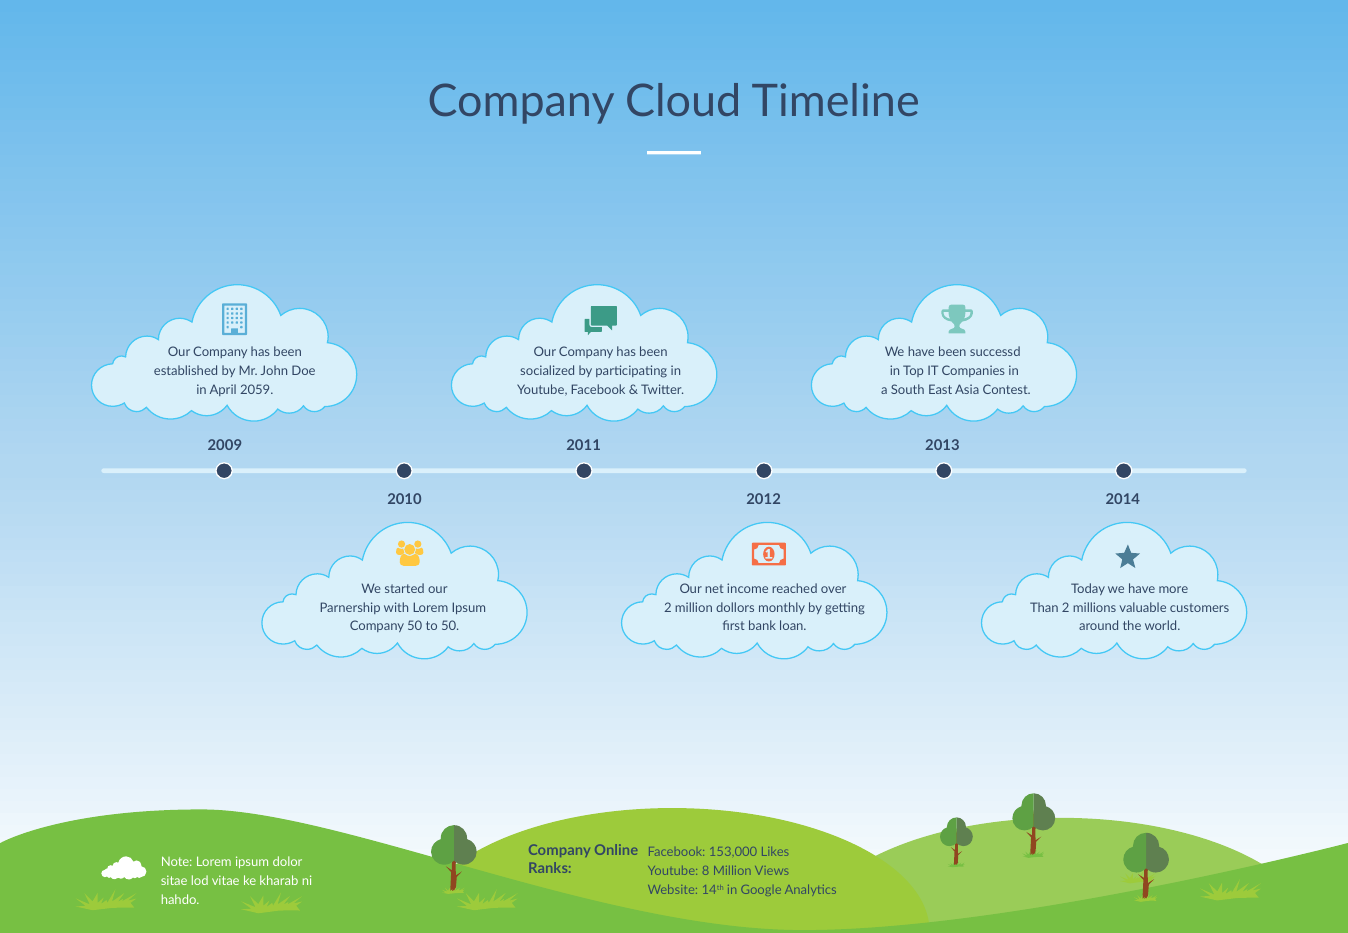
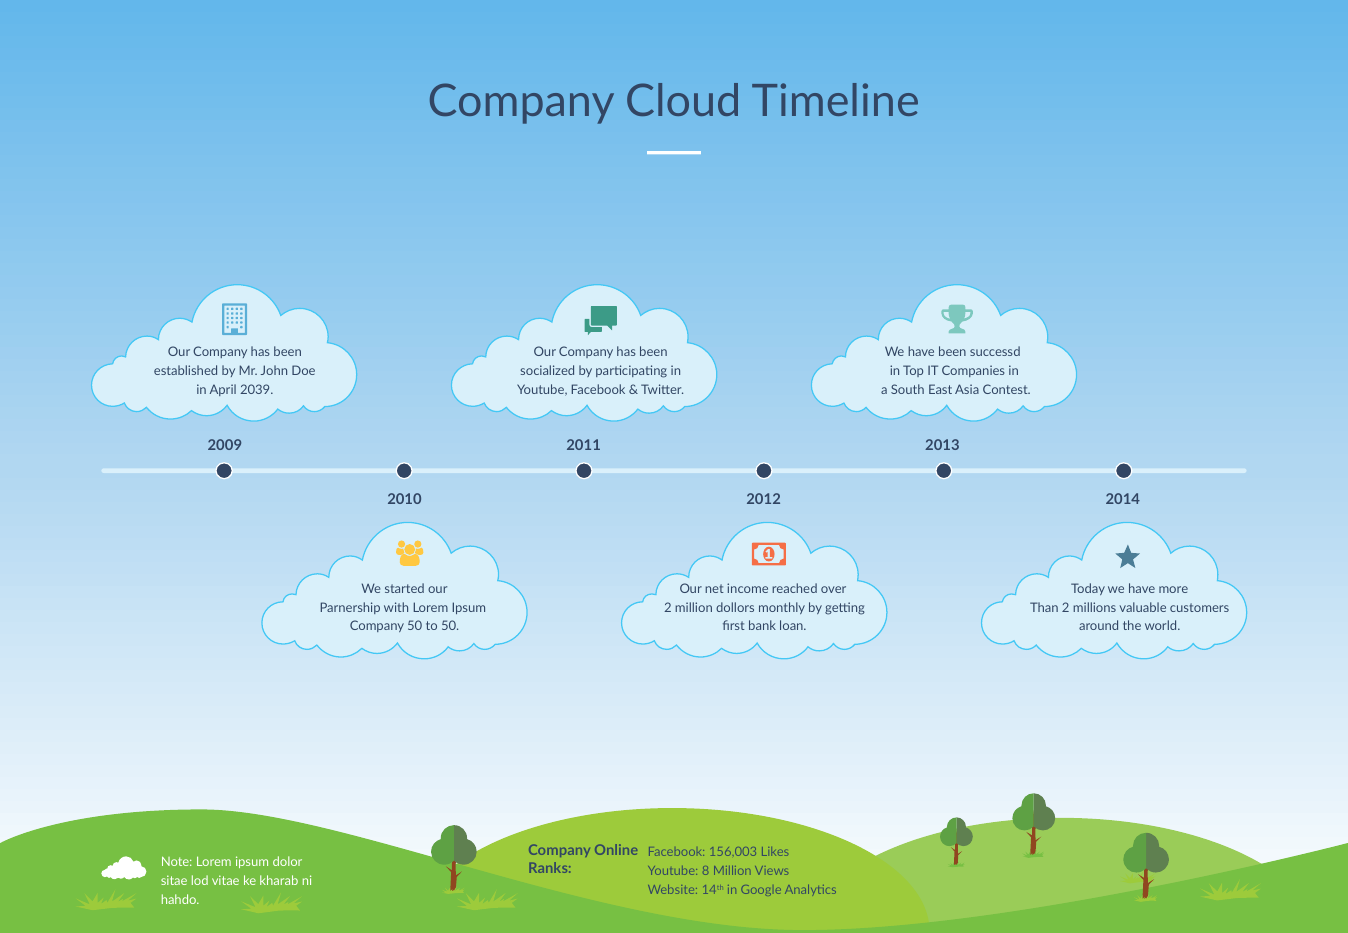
2059: 2059 -> 2039 (257, 391)
153,000: 153,000 -> 156,003 (733, 852)
